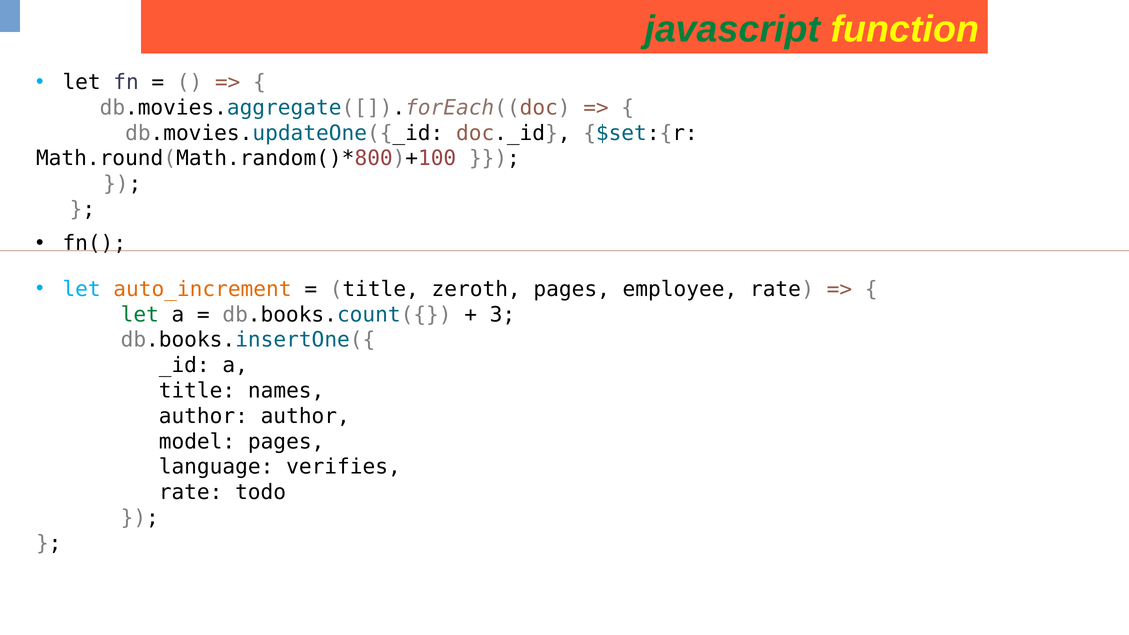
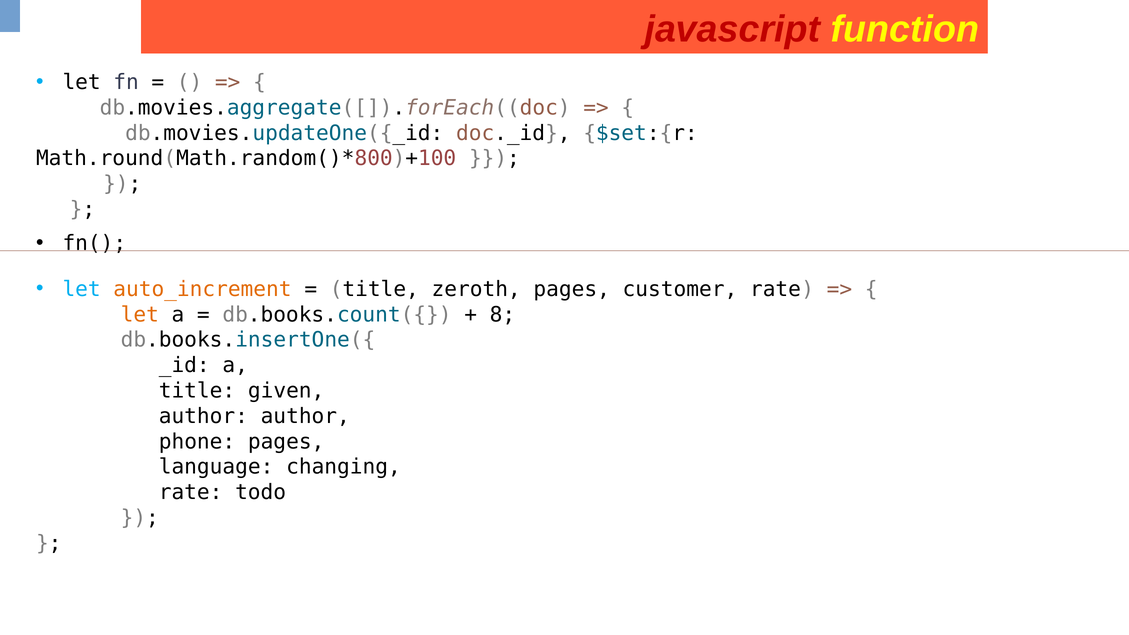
javascript colour: green -> red (732, 29)
employee: employee -> customer (680, 289)
let colour: green -> orange (140, 315)
3: 3 -> 8 (502, 315)
names: names -> given (286, 391)
model: model -> phone (197, 442)
verifies: verifies -> changing (343, 467)
